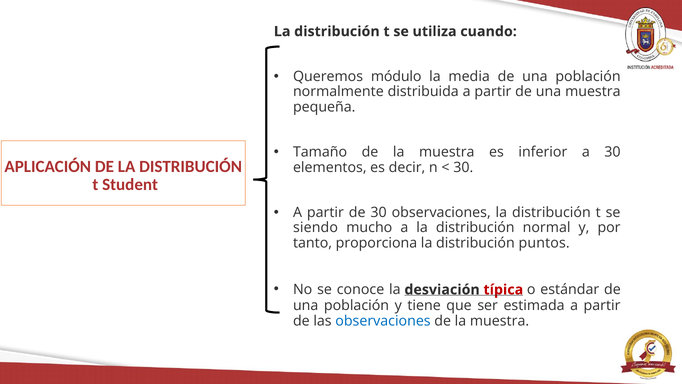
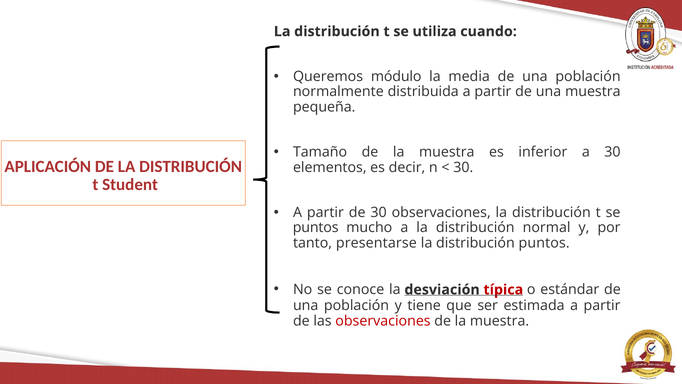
siendo: siendo -> puntos (316, 228)
proporciona: proporciona -> presentarse (376, 243)
observaciones colour: blue -> red (383, 321)
